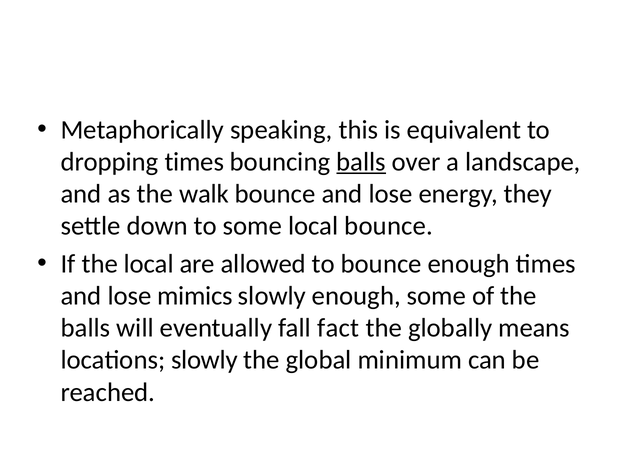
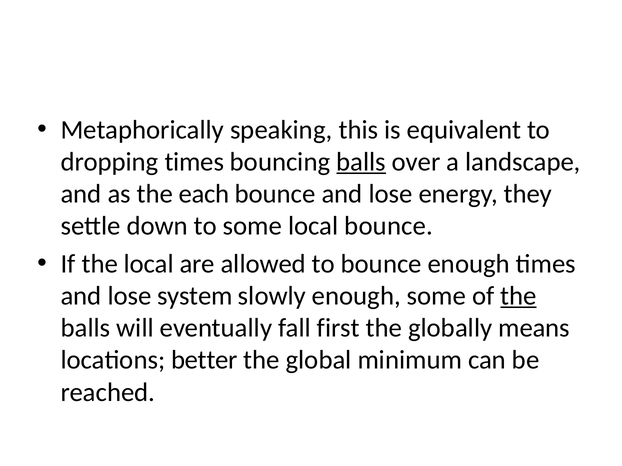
walk: walk -> each (204, 194)
mimics: mimics -> system (195, 296)
the underline: none -> present (519, 296)
fact: fact -> first (338, 328)
locations slowly: slowly -> better (204, 361)
